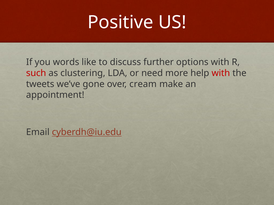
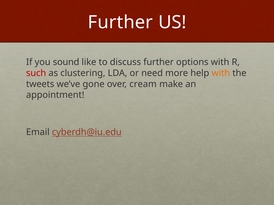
Positive: Positive -> Further (120, 22)
words: words -> sound (66, 62)
with colour: red -> orange (221, 73)
